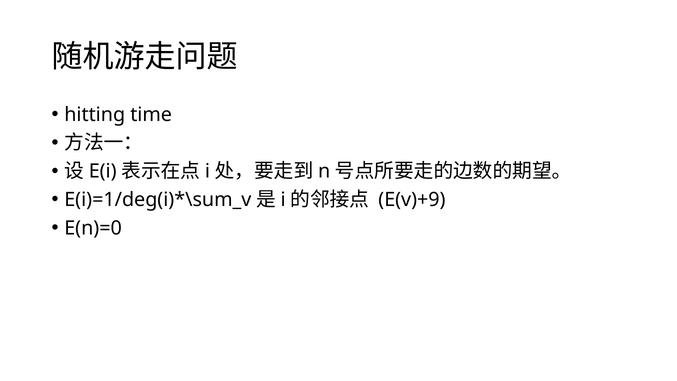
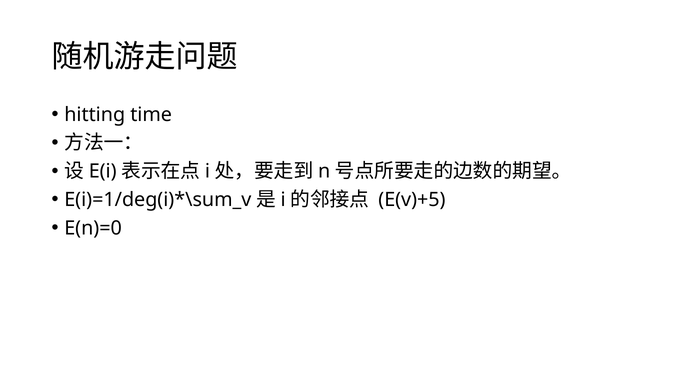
E(v)+9: E(v)+9 -> E(v)+5 (412, 200)
